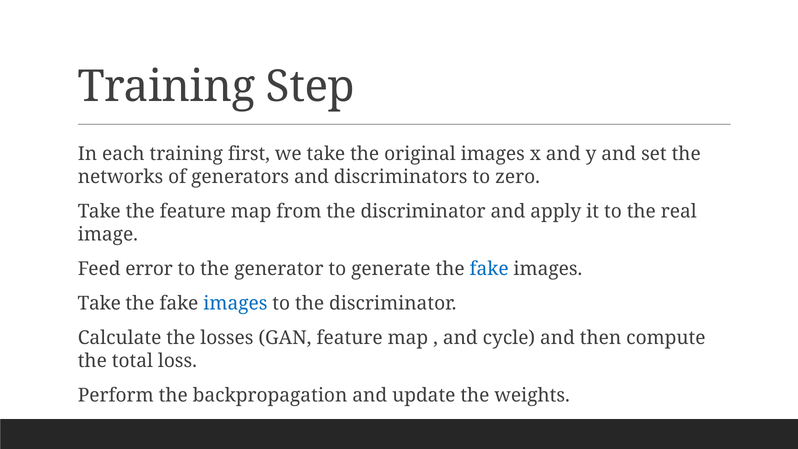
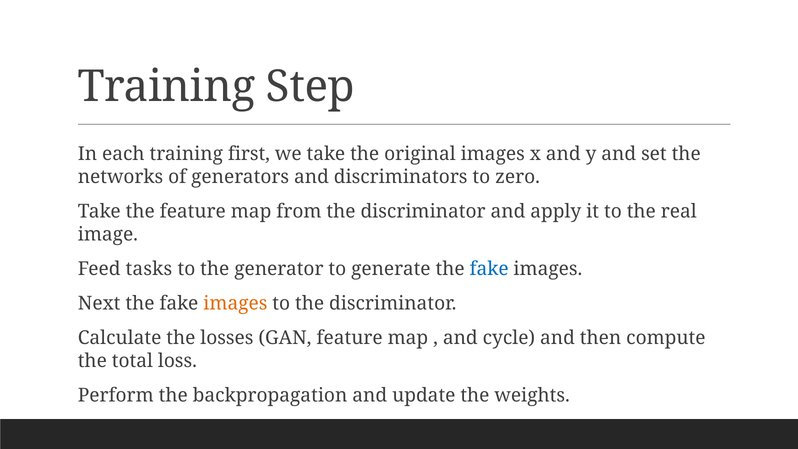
error: error -> tasks (149, 269)
Take: Take -> Next (99, 303)
images colour: blue -> orange (235, 303)
